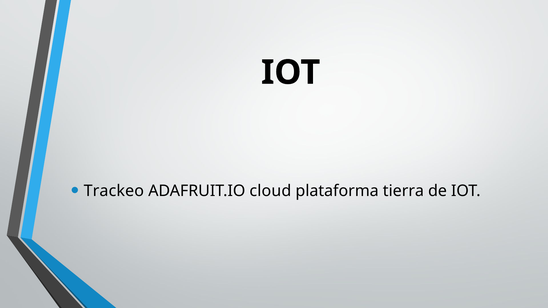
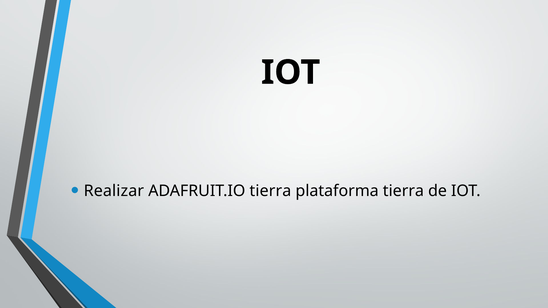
Trackeo: Trackeo -> Realizar (114, 191)
ADAFRUIT.IO cloud: cloud -> tierra (270, 191)
